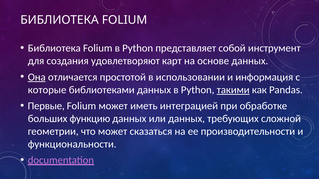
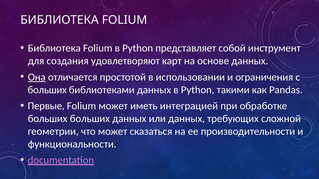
информация: информация -> ограничения (264, 77)
которые: которые -> больших (47, 90)
такими underline: present -> none (233, 90)
больших функцию: функцию -> больших (90, 119)
